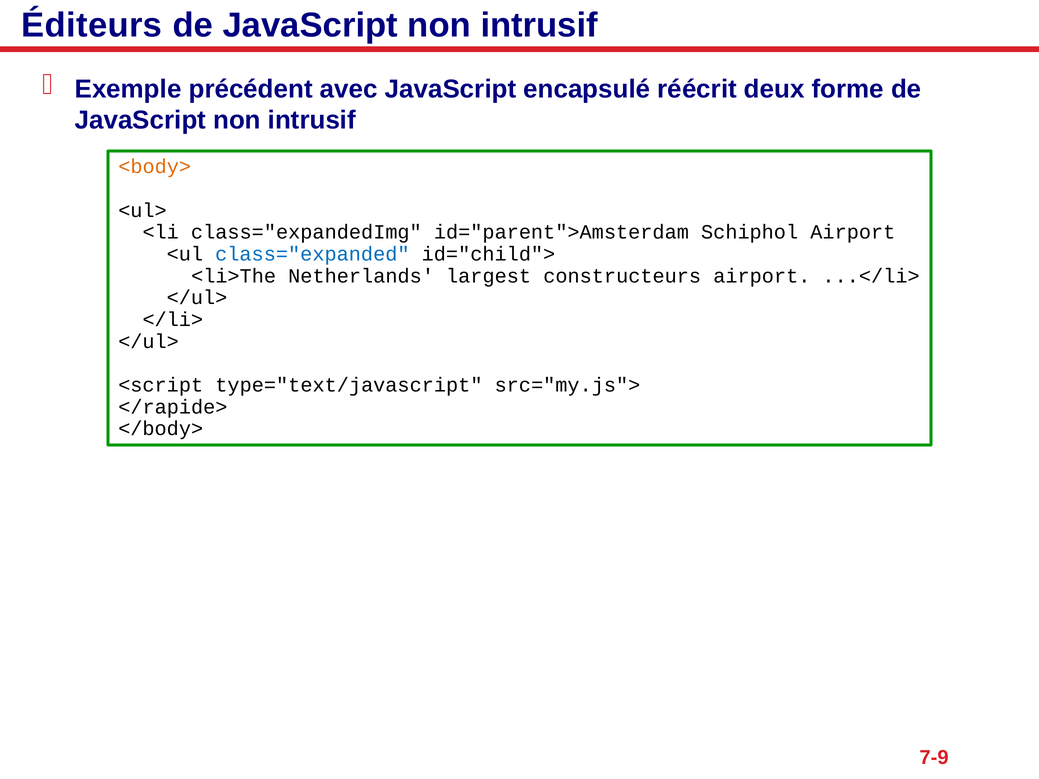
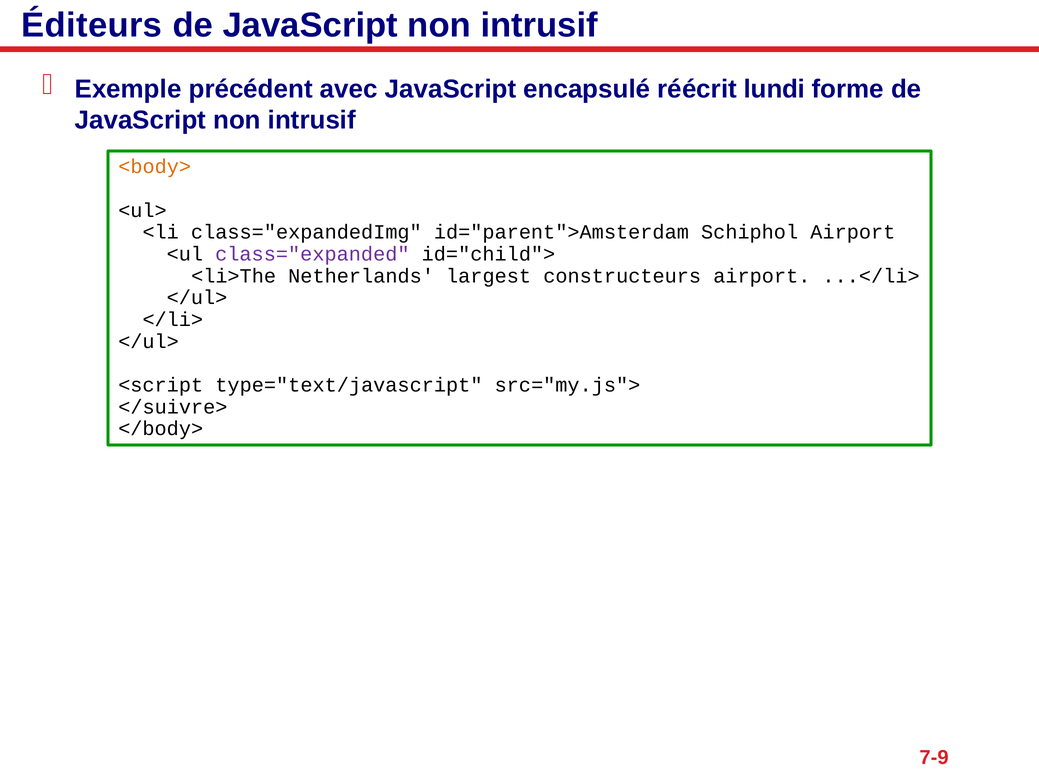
deux: deux -> lundi (774, 89)
class="expanded colour: blue -> purple (312, 254)
</rapide>: </rapide> -> </suivre> (173, 407)
